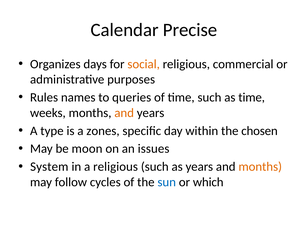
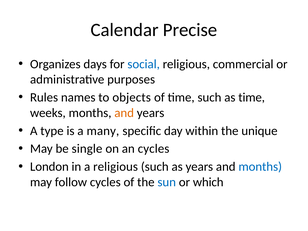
social colour: orange -> blue (144, 64)
queries: queries -> objects (132, 97)
zones: zones -> many (103, 131)
chosen: chosen -> unique (259, 131)
moon: moon -> single (87, 149)
an issues: issues -> cycles (154, 149)
System: System -> London (49, 167)
months colour: orange -> blue (260, 167)
